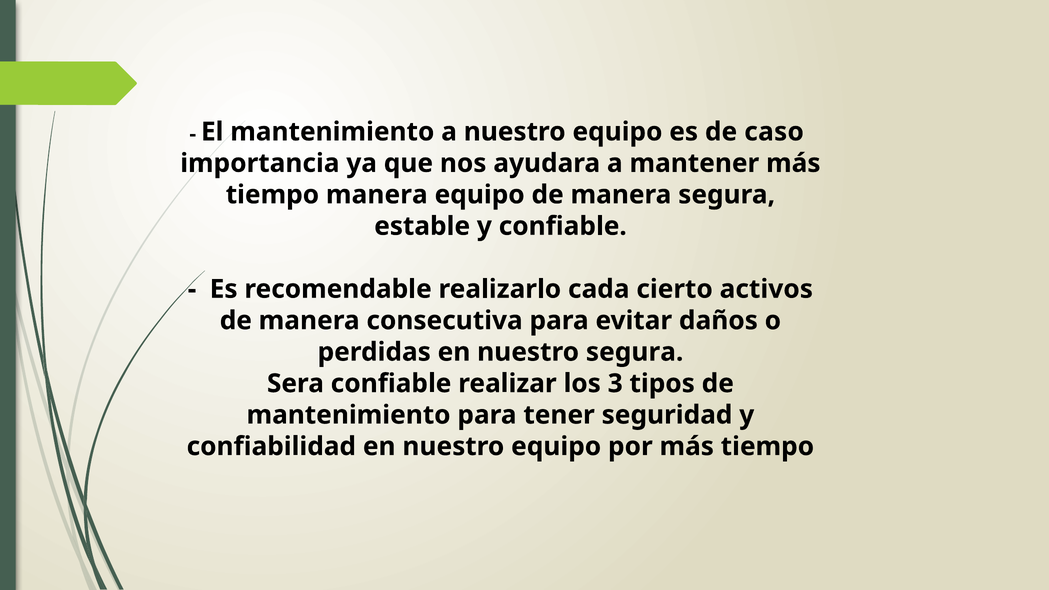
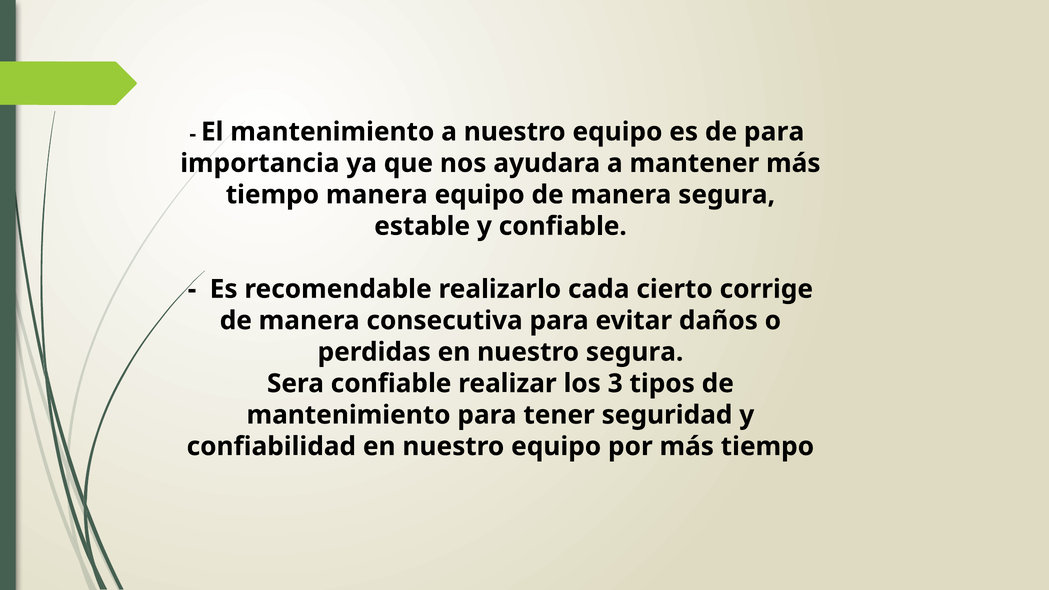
de caso: caso -> para (774, 132)
activos: activos -> corrige (766, 289)
